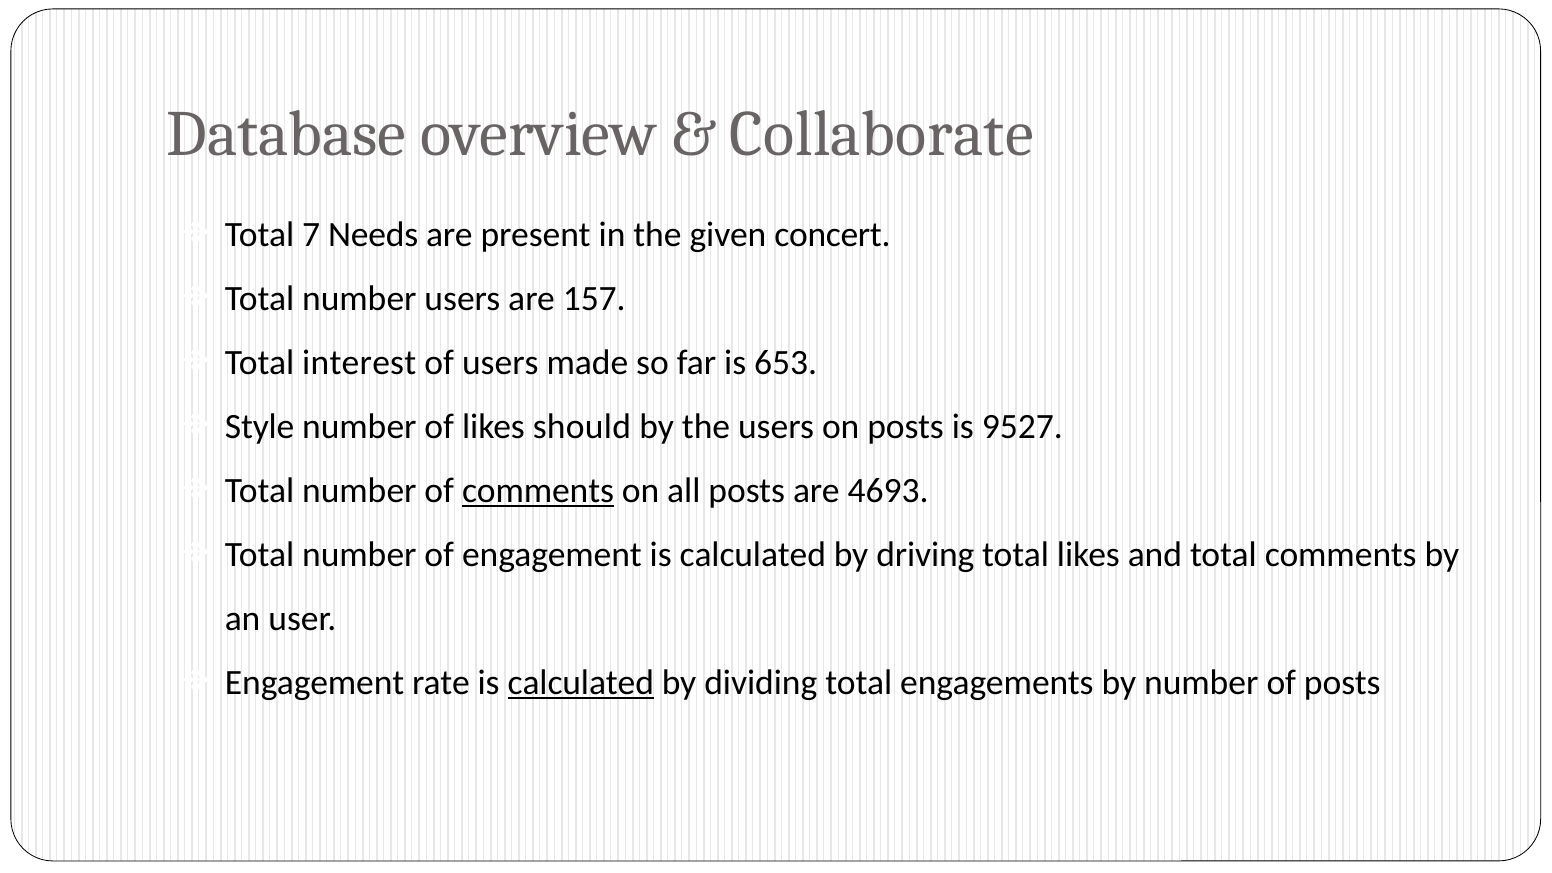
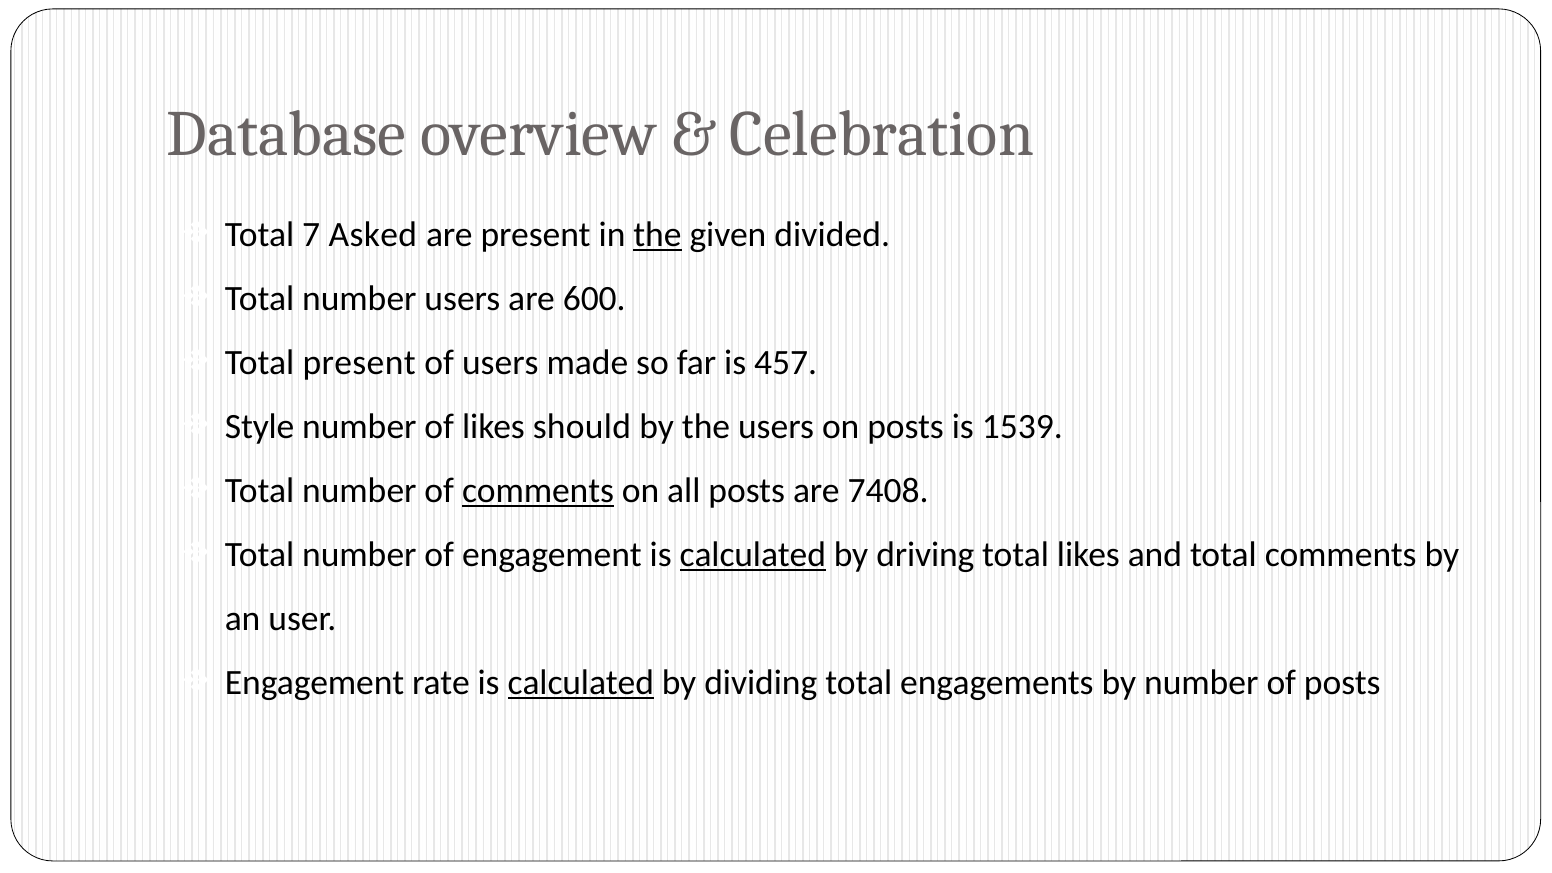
Collaborate: Collaborate -> Celebration (882, 135)
Needs: Needs -> Asked (373, 235)
the underline: none -> present (657, 235)
concert: concert -> divided (832, 235)
157: 157 -> 600 (594, 299)
Total interest: interest -> present (359, 363)
653: 653 -> 457 (786, 363)
9527: 9527 -> 1539 (1022, 427)
4693: 4693 -> 7408 (888, 491)
calculated underline: none -> present (753, 555)
